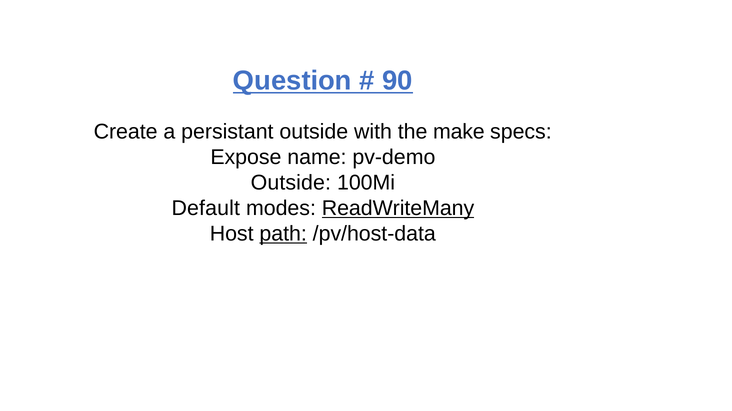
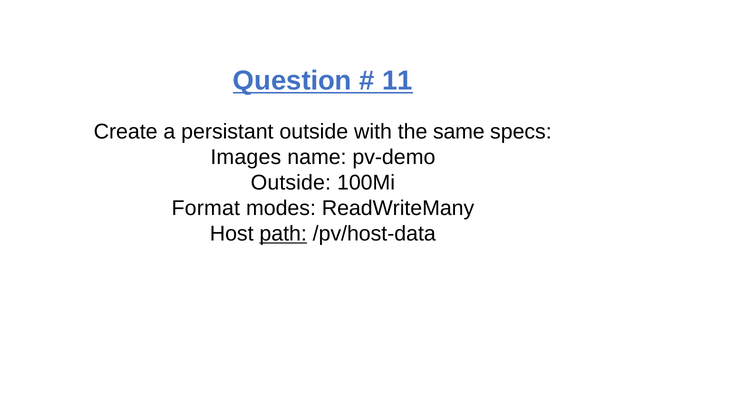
90: 90 -> 11 (397, 81)
make: make -> same (459, 132)
Expose: Expose -> Images (246, 157)
Default: Default -> Format (206, 209)
ReadWriteMany underline: present -> none (398, 209)
